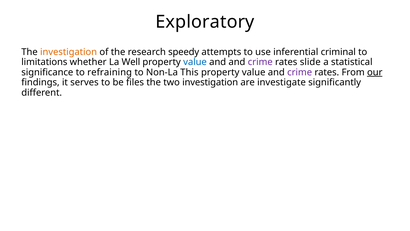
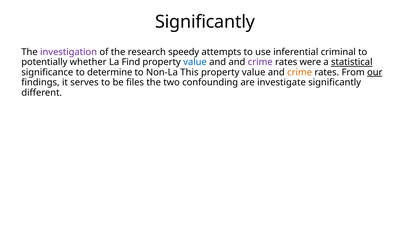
Exploratory: Exploratory -> Significantly (205, 22)
investigation colour: orange -> purple (69, 52)
limitations: limitations -> potentially (44, 62)
Well: Well -> Find (131, 62)
slide: slide -> were (310, 62)
statistical underline: none -> present (352, 62)
refraining: refraining -> determine (110, 72)
crime colour: purple -> orange (300, 72)
two investigation: investigation -> confounding (210, 82)
